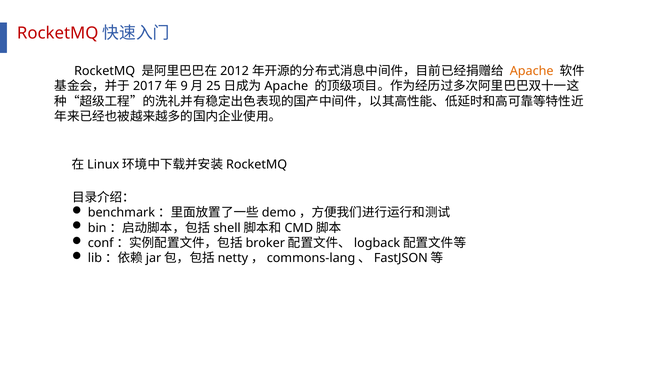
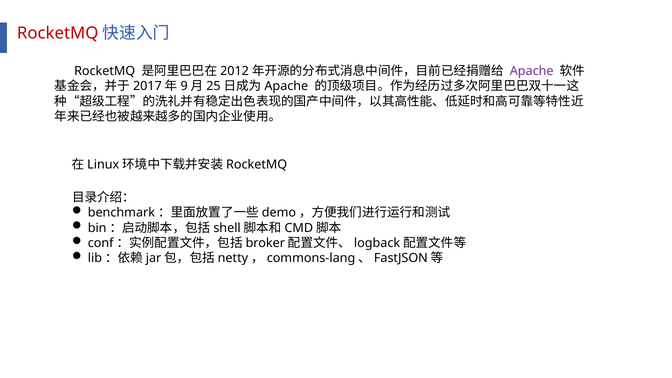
Apache colour: orange -> purple (532, 71)
